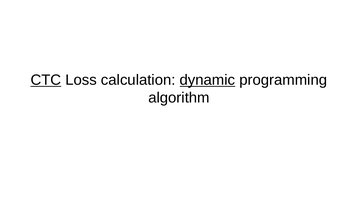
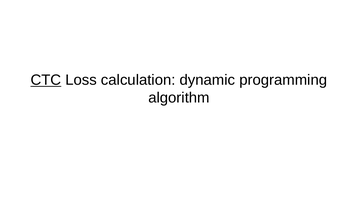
dynamic underline: present -> none (207, 80)
